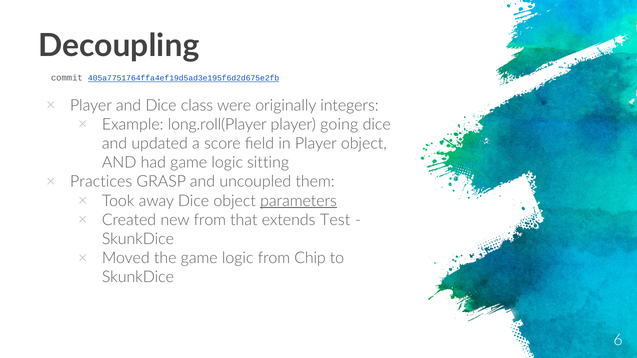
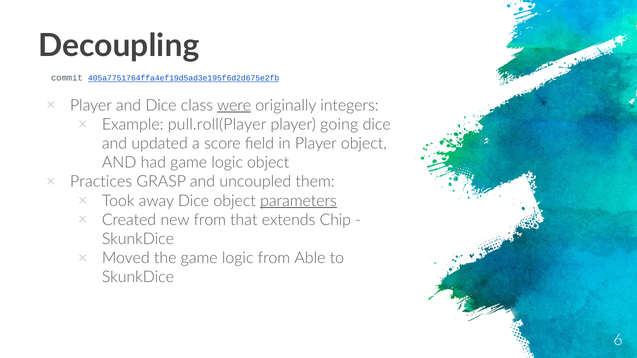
were underline: none -> present (234, 105)
long.roll(Player: long.roll(Player -> pull.roll(Player (217, 125)
logic sitting: sitting -> object (268, 163)
Test: Test -> Chip (335, 220)
Chip: Chip -> Able (310, 258)
